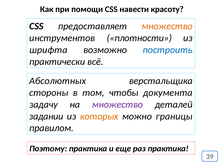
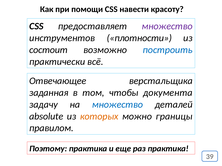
множество colour: orange -> purple (167, 26)
шрифта: шрифта -> состоит (48, 50)
Абсолютных: Абсолютных -> Отвечающее (58, 81)
стороны: стороны -> заданная (49, 93)
множество colour: purple -> blue (118, 105)
задании: задании -> absolute (46, 117)
